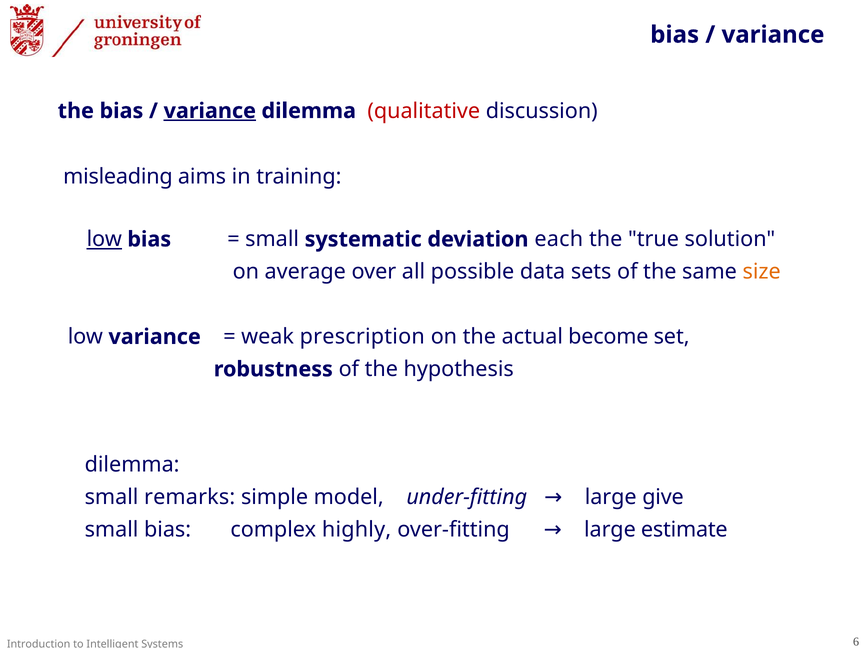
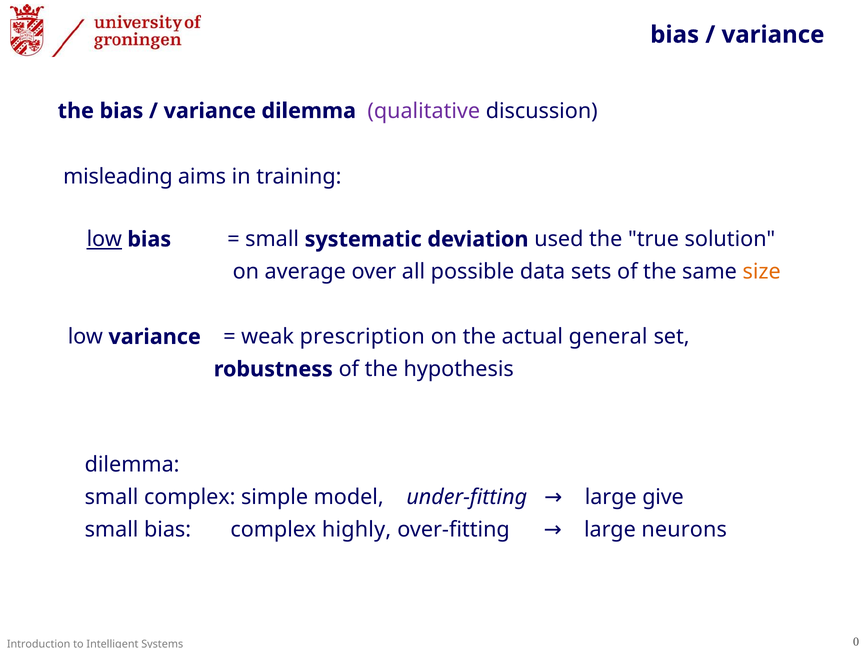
variance underline: present -> none (210, 111)
qualitative colour: red -> purple (424, 111)
each: each -> used (559, 239)
become: become -> general (608, 337)
small remarks: remarks -> complex (190, 497)
estimate: estimate -> neurons (684, 530)
6: 6 -> 0 (856, 642)
